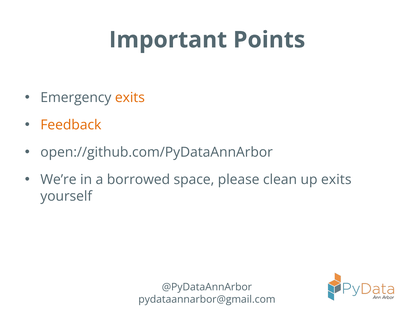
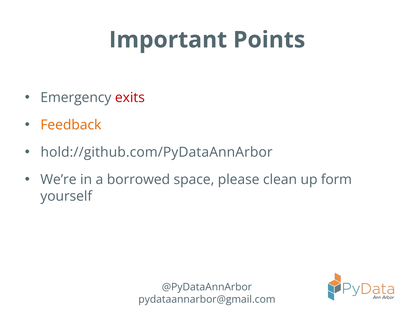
exits colour: orange -> red (130, 98)
open://github.com/PyDataAnnArbor: open://github.com/PyDataAnnArbor -> hold://github.com/PyDataAnnArbor (157, 153)
up exits: exits -> form (336, 180)
